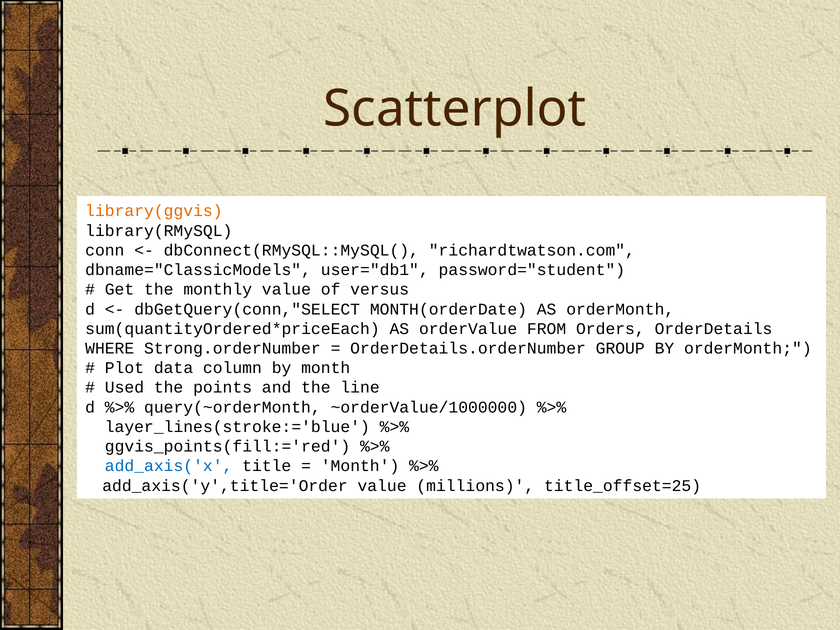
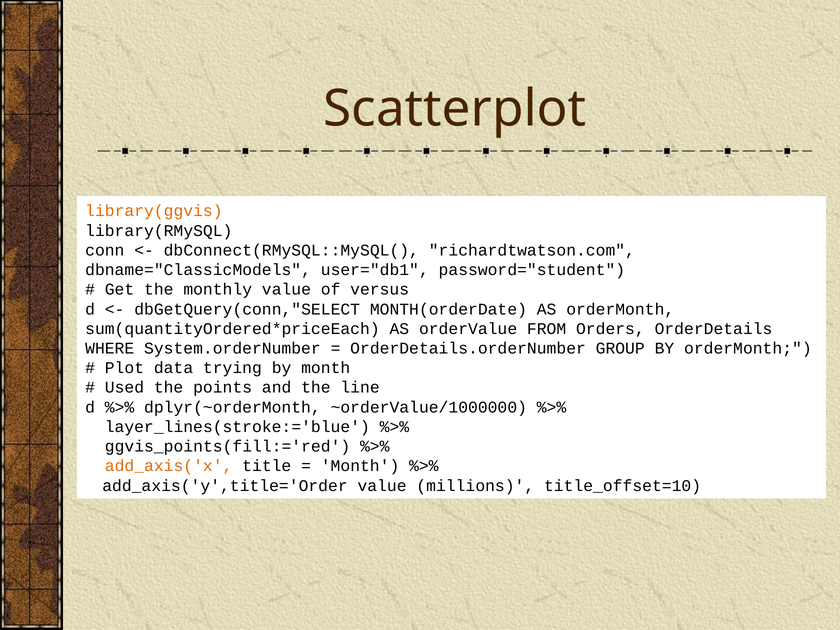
Strong.orderNumber: Strong.orderNumber -> System.orderNumber (232, 348)
column: column -> trying (232, 368)
query(~orderMonth: query(~orderMonth -> dplyr(~orderMonth (232, 407)
add_axis('x colour: blue -> orange (169, 466)
title_offset=25: title_offset=25 -> title_offset=10 (623, 486)
